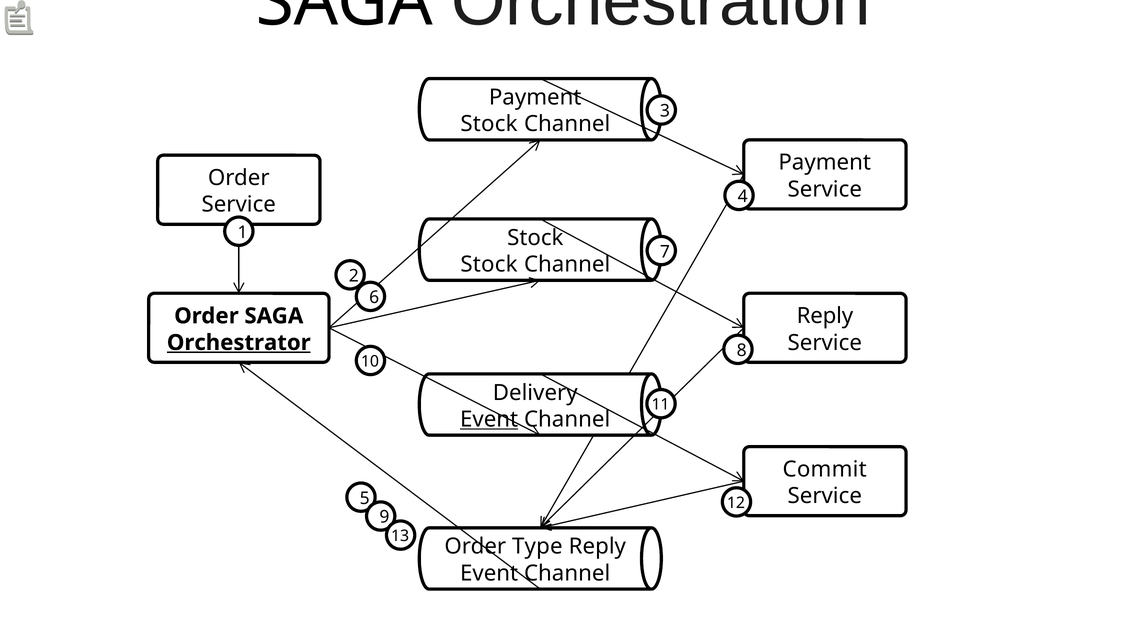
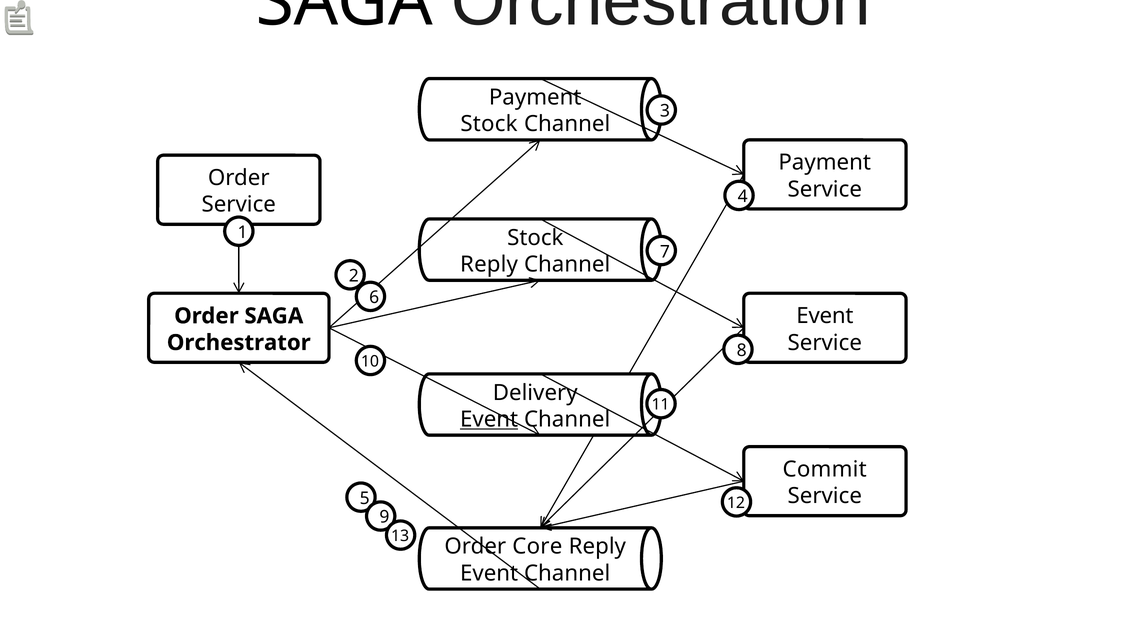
Stock: Stock -> Reply (489, 265)
Reply: Reply -> Event (825, 316)
Orchestrator underline: present -> none (239, 343)
Type: Type -> Core (537, 547)
